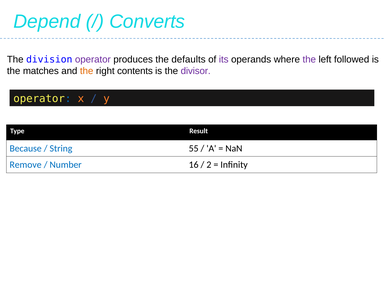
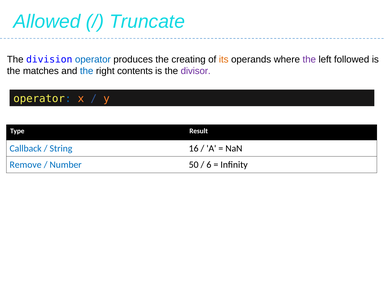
Depend: Depend -> Allowed (47, 21)
Converts: Converts -> Truncate (147, 21)
operator colour: purple -> blue (93, 60)
defaults: defaults -> creating (189, 60)
its colour: purple -> orange (224, 60)
the colour: orange -> blue (87, 71)
Because: Because -> Callback (26, 149)
55: 55 -> 16 (194, 149)
16: 16 -> 50 (194, 165)
2: 2 -> 6 (209, 165)
